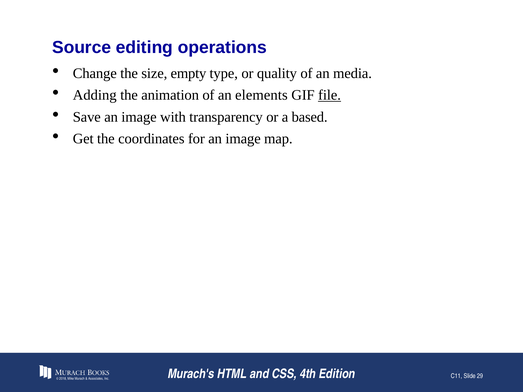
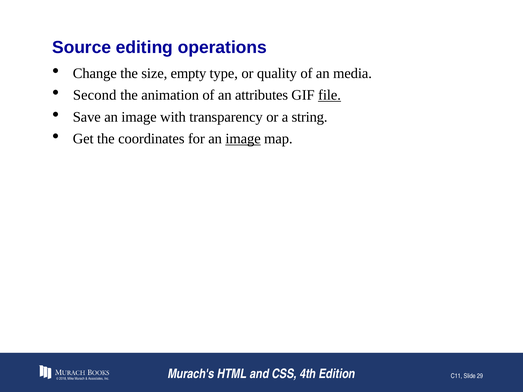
Adding: Adding -> Second (95, 95)
elements: elements -> attributes (262, 95)
based: based -> string (310, 117)
image underline: none -> present (243, 139)
